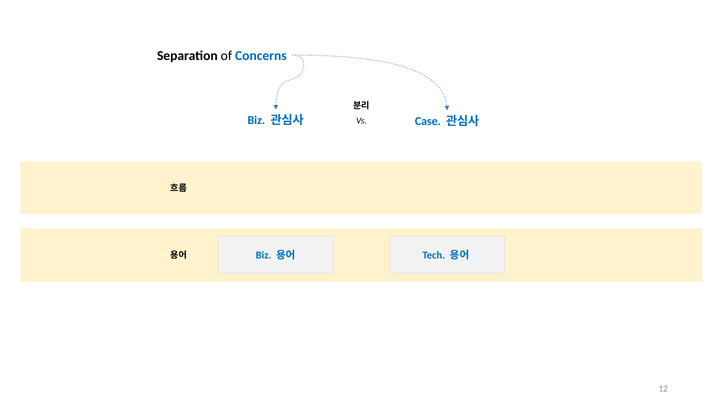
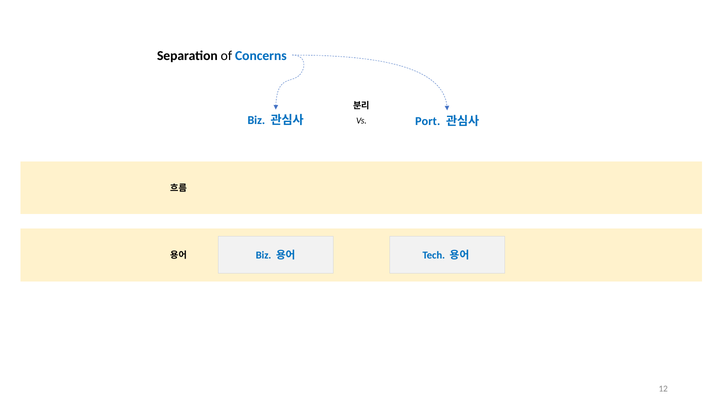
Case: Case -> Port (428, 121)
